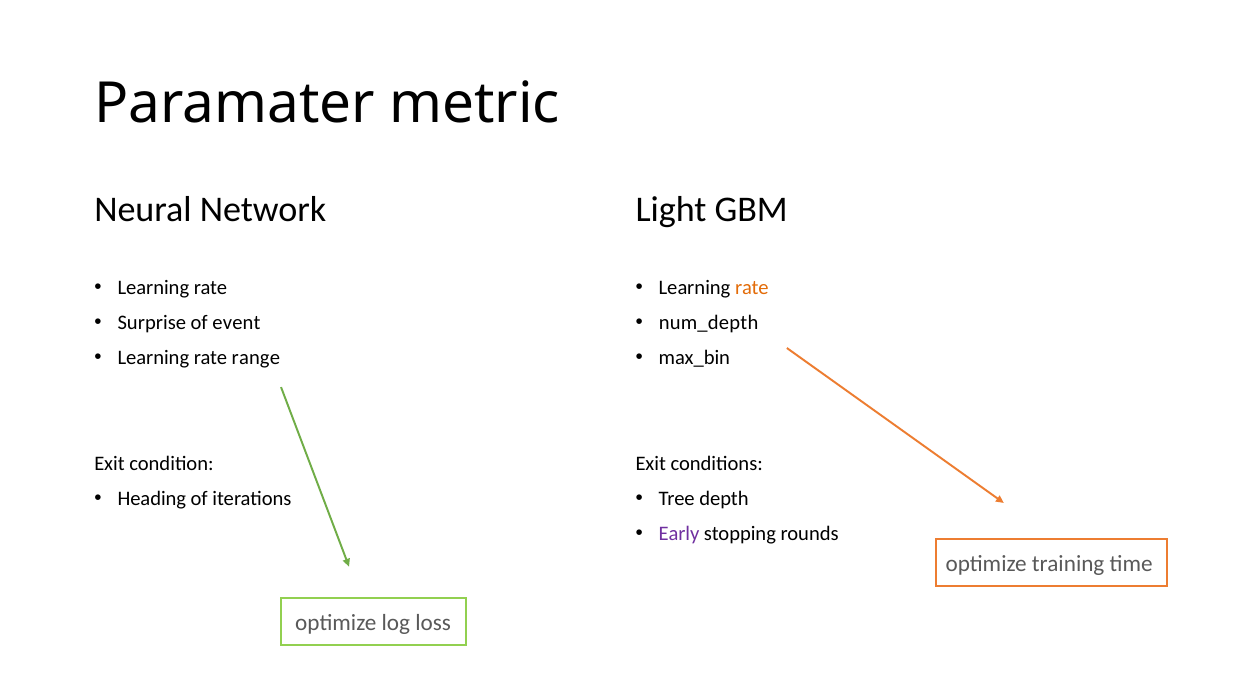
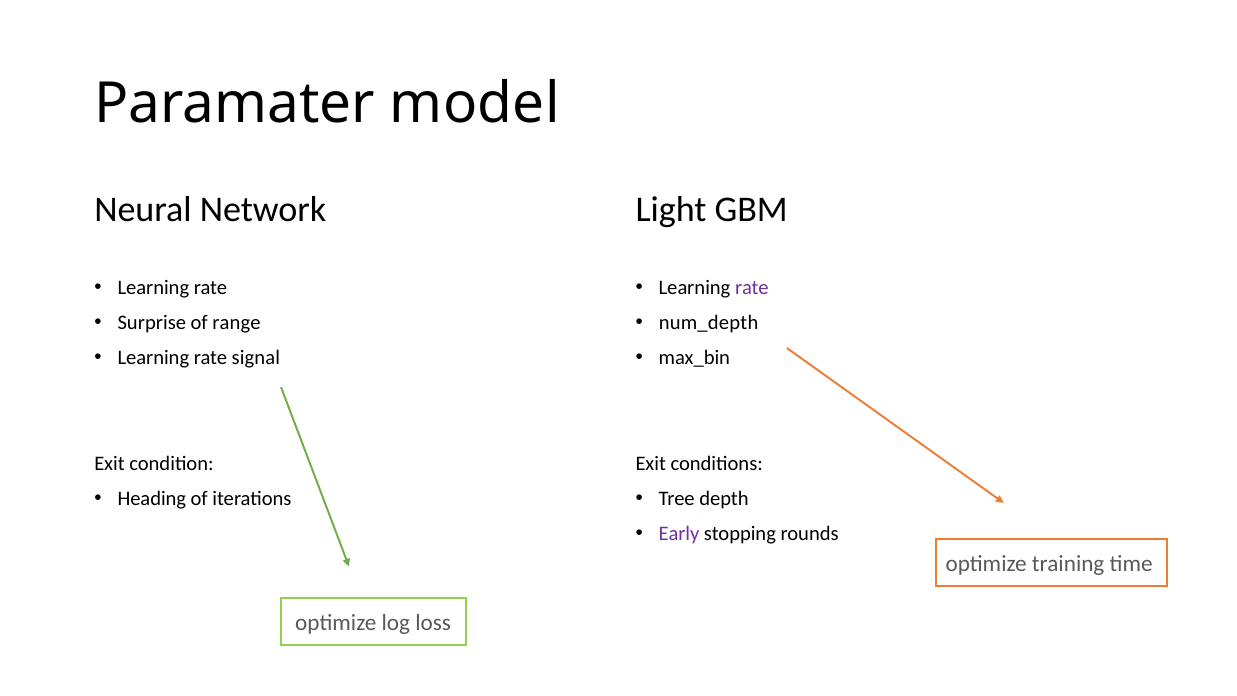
metric: metric -> model (475, 104)
rate colour: orange -> purple (752, 288)
event: event -> range (237, 323)
range: range -> signal (256, 358)
